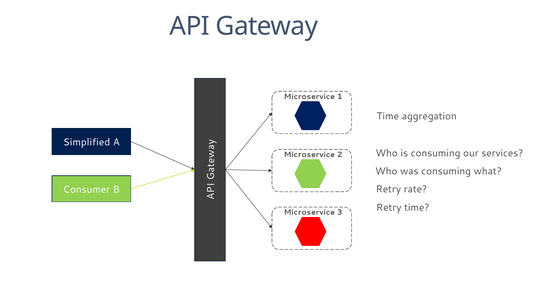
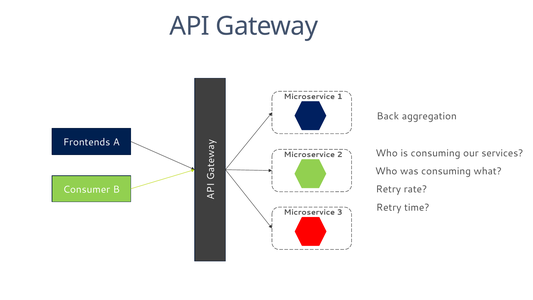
Time: Time -> Back (388, 116)
Simplified: Simplified -> Frontends (87, 142)
